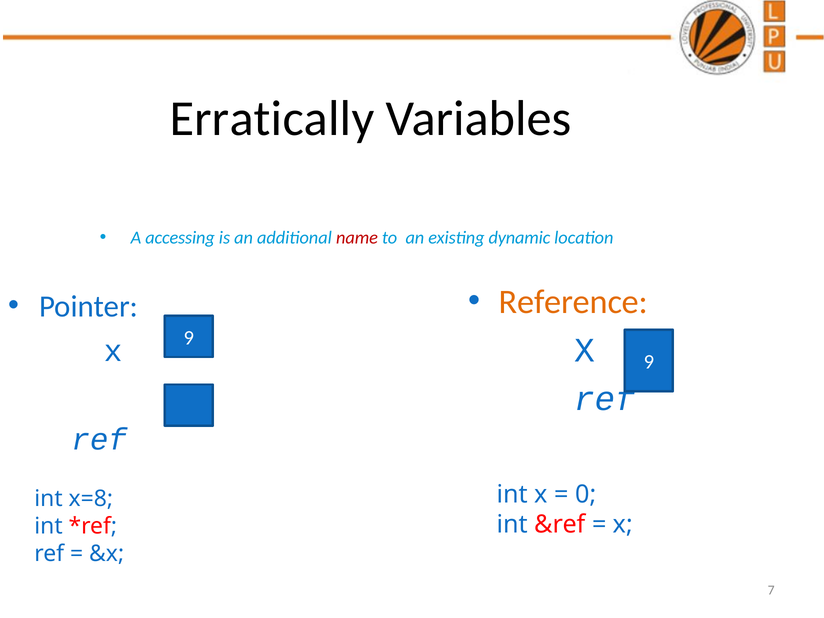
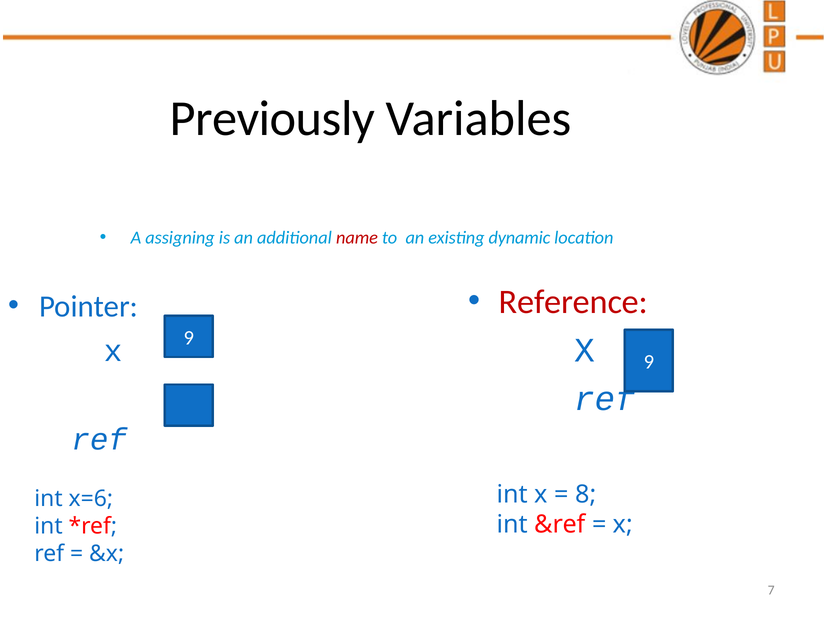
Erratically: Erratically -> Previously (272, 119)
accessing: accessing -> assigning (180, 238)
Reference colour: orange -> red (573, 302)
0: 0 -> 8 (586, 494)
x=8: x=8 -> x=6 (91, 499)
